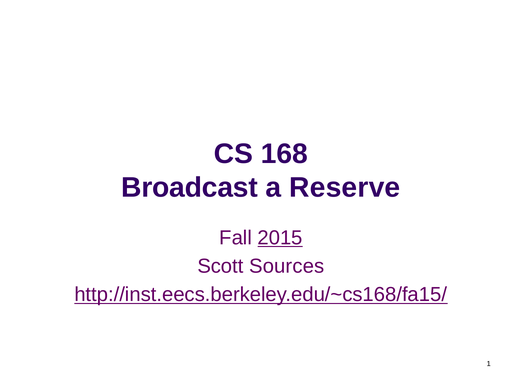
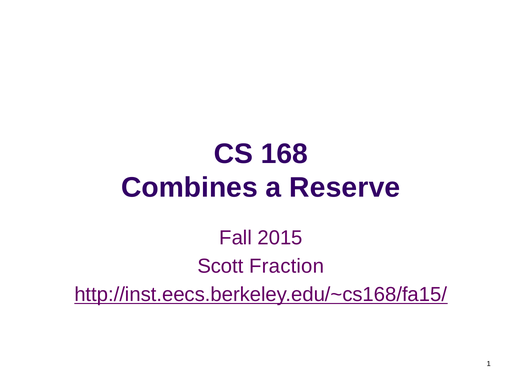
Broadcast: Broadcast -> Combines (189, 188)
2015 underline: present -> none (280, 238)
Sources: Sources -> Fraction (287, 267)
